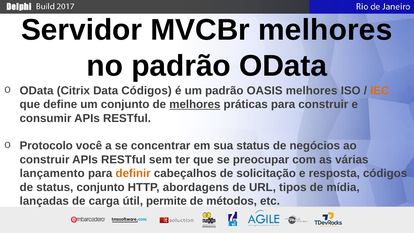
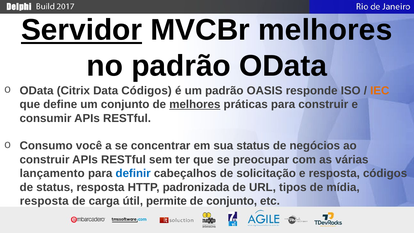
Servidor underline: none -> present (82, 30)
OASIS melhores: melhores -> responde (312, 91)
Protocolo: Protocolo -> Consumo (46, 146)
definir colour: orange -> blue (133, 173)
status conjunto: conjunto -> resposta (100, 187)
abordagens: abordagens -> padronizada (196, 187)
lançadas: lançadas -> resposta (44, 201)
de métodos: métodos -> conjunto (232, 201)
